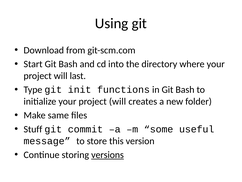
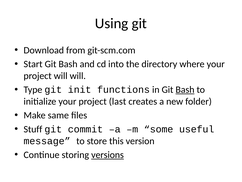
will last: last -> will (78, 76)
Bash underline: none -> present (185, 89)
initialize your project will: will -> last (118, 101)
